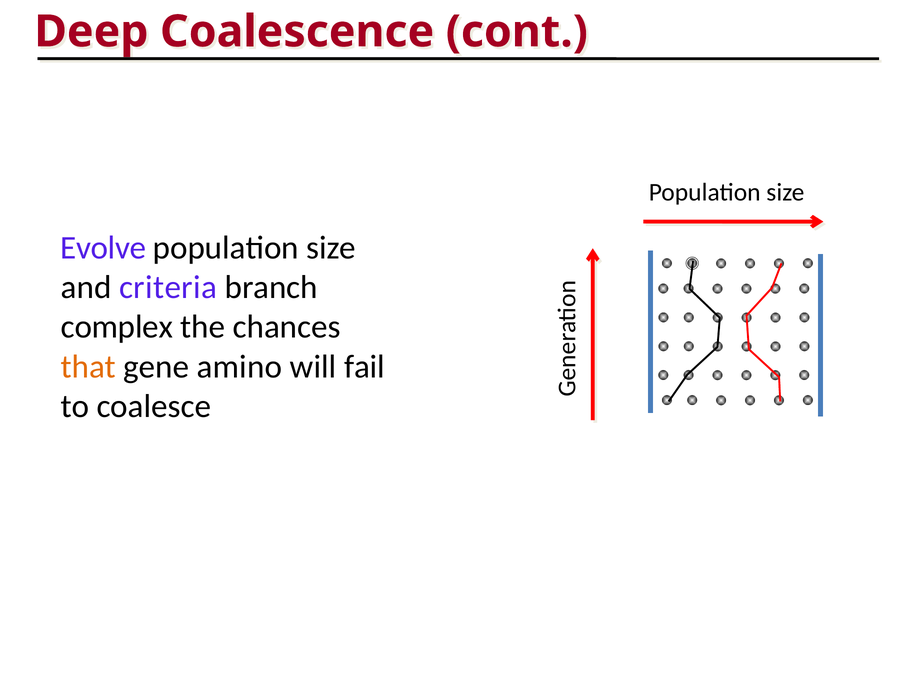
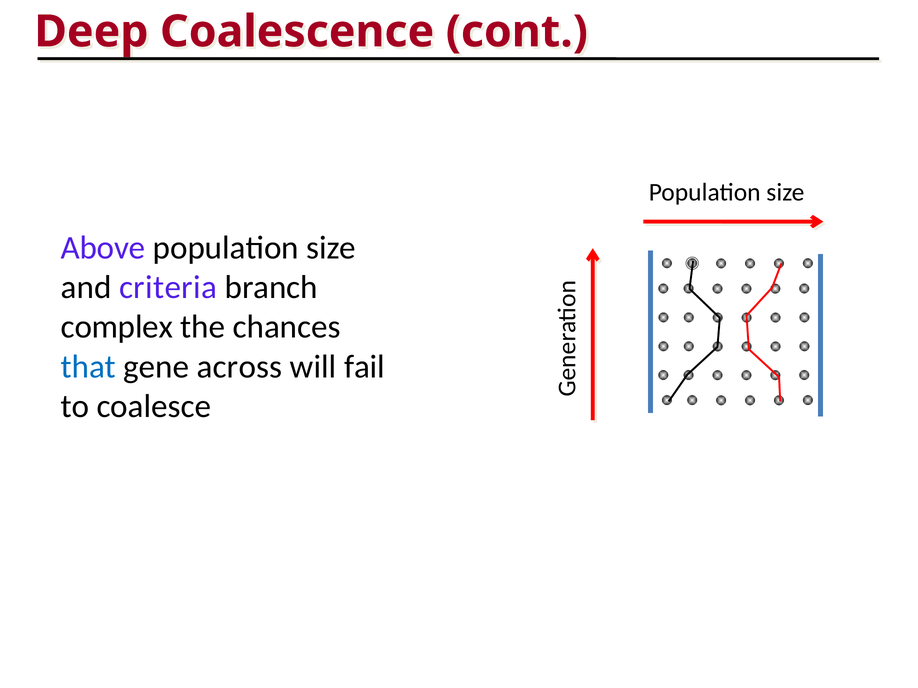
Evolve: Evolve -> Above (103, 248)
that colour: orange -> blue (88, 367)
amino: amino -> across (239, 367)
